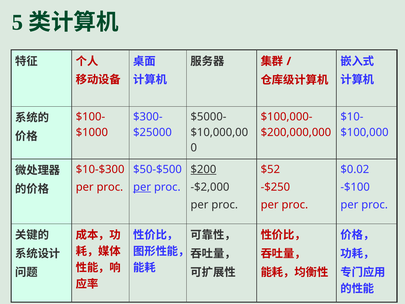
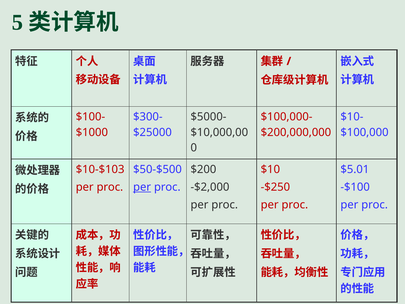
$10-$300: $10-$300 -> $10-$103 (100, 169)
$200 underline: present -> none (203, 169)
$52: $52 -> $10 (270, 169)
$0.02: $0.02 -> $5.01 (355, 169)
